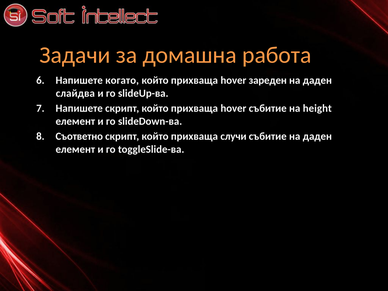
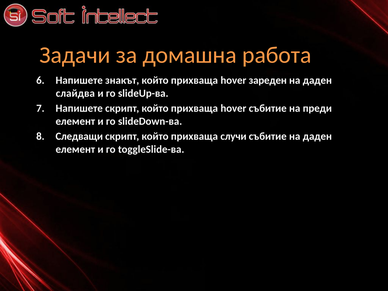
когато: когато -> знакът (122, 80)
height: height -> преди (317, 108)
Съответно: Съответно -> Следващи (79, 136)
